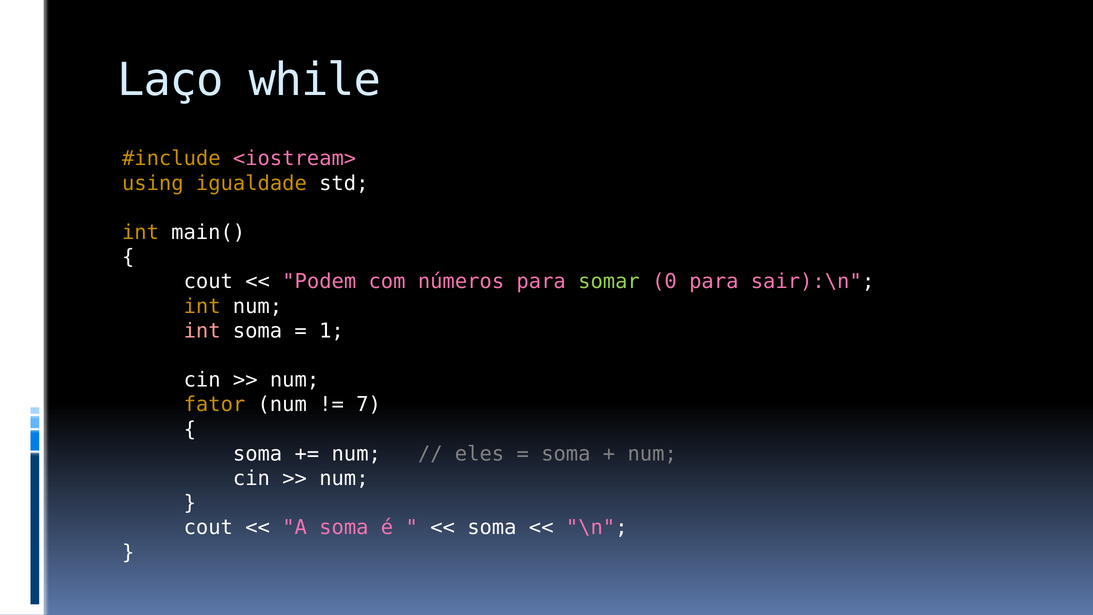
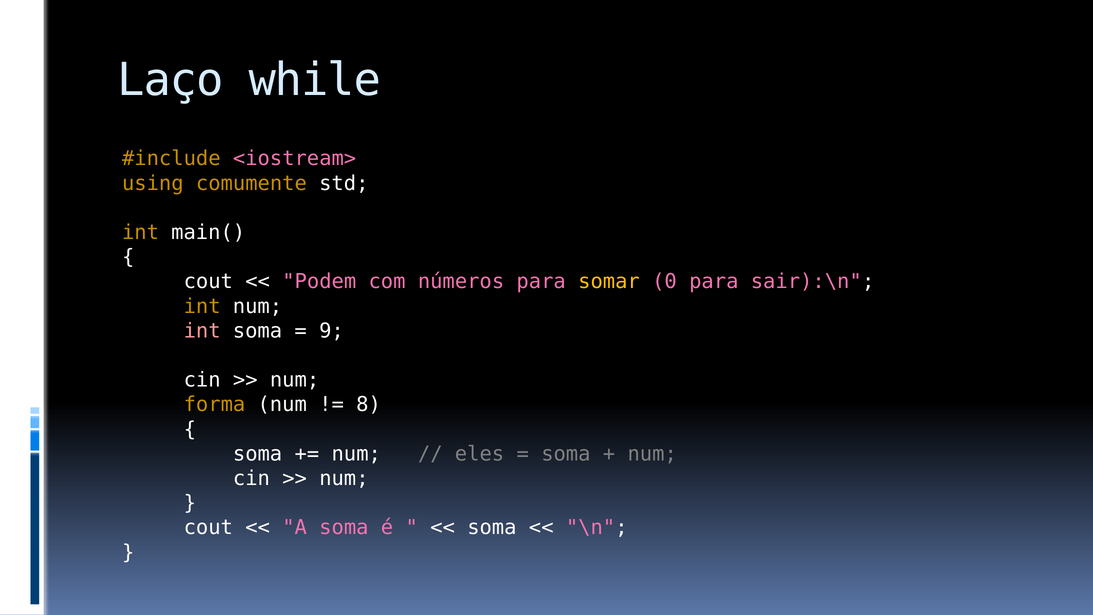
igualdade: igualdade -> comumente (251, 183)
somar colour: light green -> yellow (609, 282)
1: 1 -> 9 (331, 331)
fator: fator -> forma (214, 405)
7: 7 -> 8 (369, 405)
